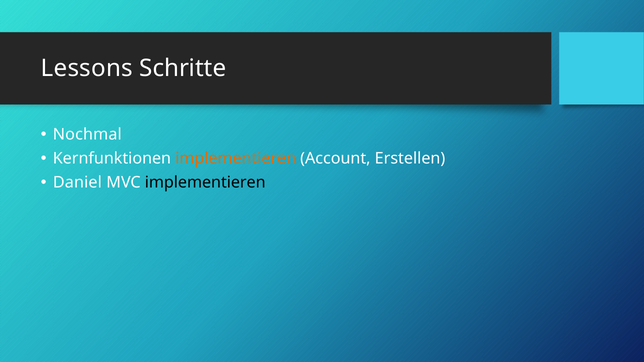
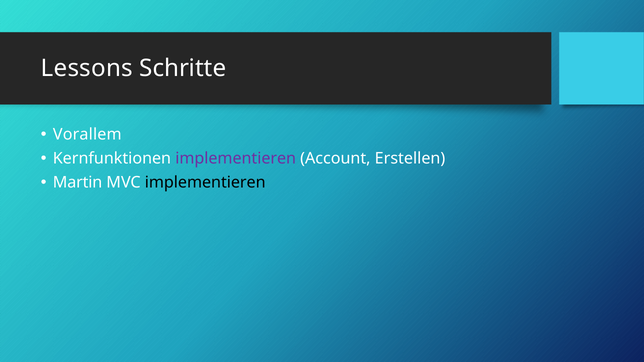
Nochmal: Nochmal -> Vorallem (87, 134)
implementieren colour: orange -> purple (236, 159)
Daniel: Daniel -> Martin (78, 183)
